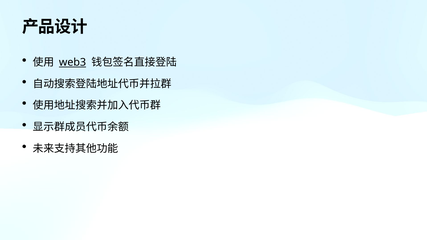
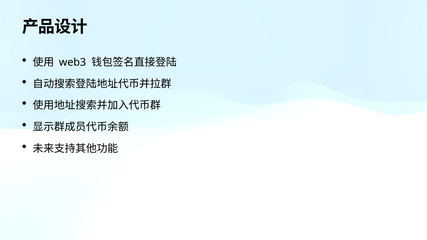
web3 underline: present -> none (73, 62)
